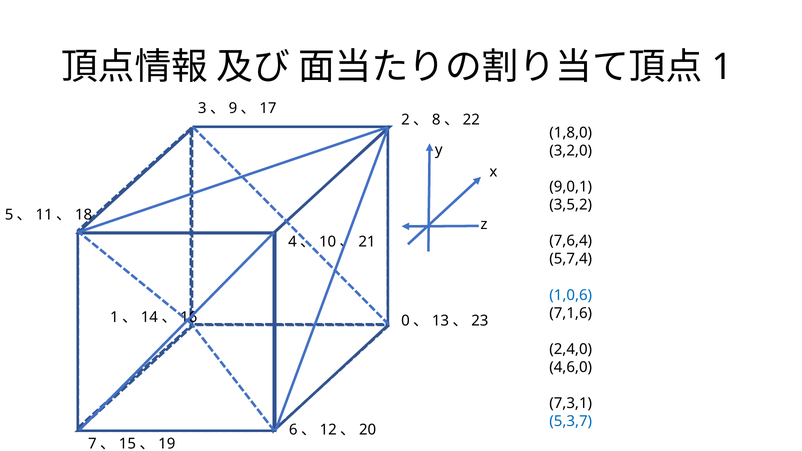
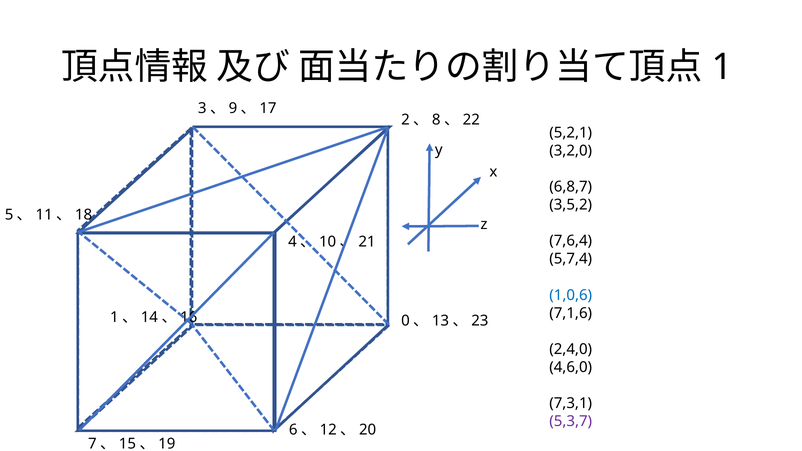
1,8,0: 1,8,0 -> 5,2,1 (571, 133)
9,0,1: 9,0,1 -> 6,8,7 (571, 187)
5,3,7 colour: blue -> purple (571, 422)
